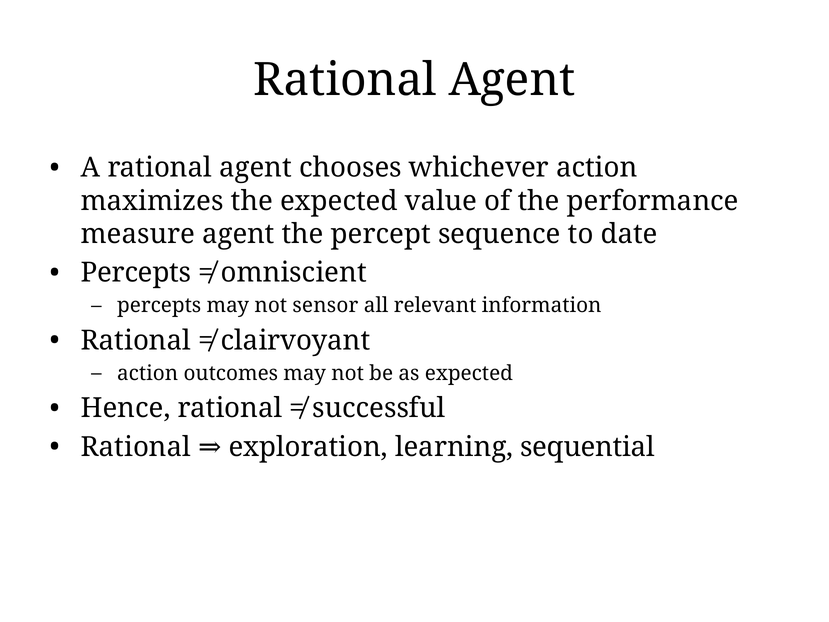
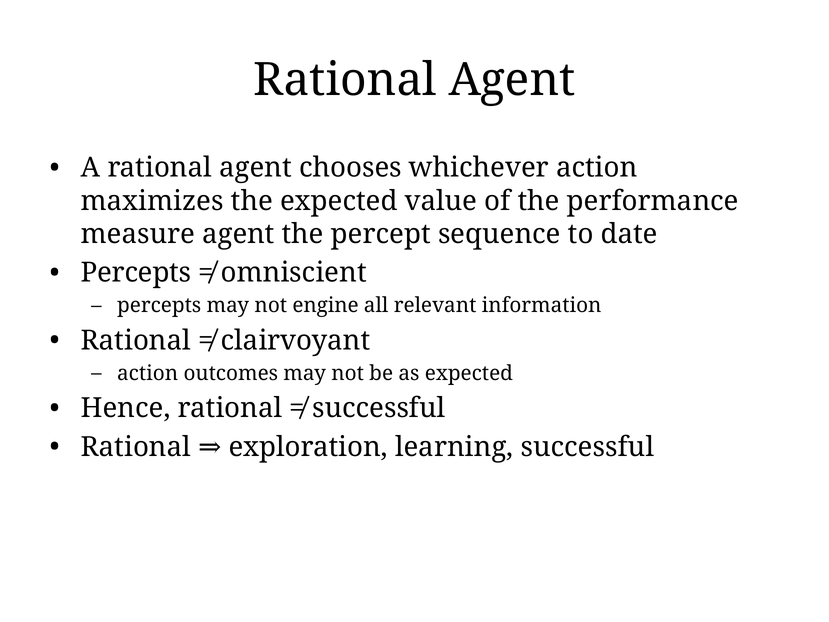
sensor: sensor -> engine (326, 305)
learning sequential: sequential -> successful (587, 447)
